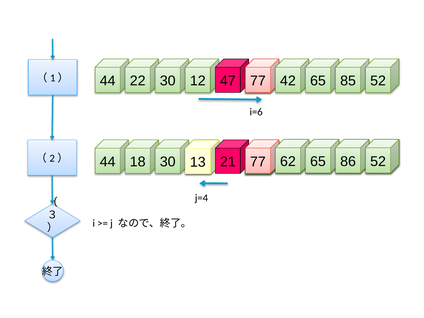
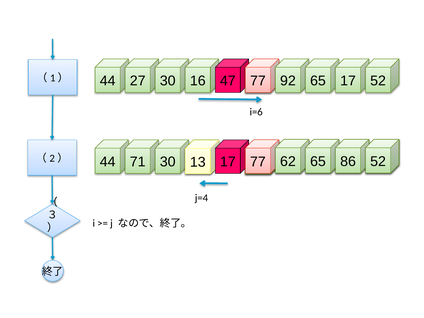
22: 22 -> 27 (138, 81)
12: 12 -> 16 (198, 81)
42: 42 -> 92 (288, 81)
65 85: 85 -> 17 (348, 81)
18: 18 -> 71 (138, 162)
21: 21 -> 17 (228, 162)
